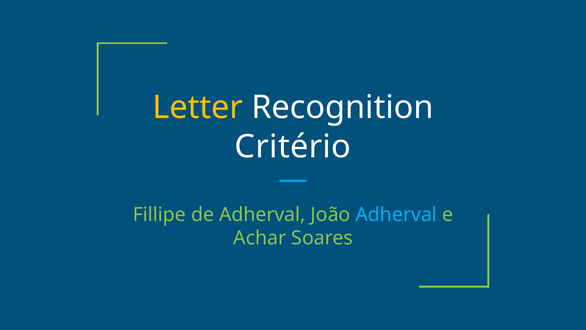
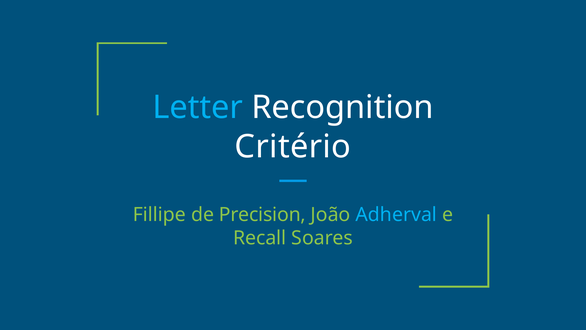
Letter colour: yellow -> light blue (198, 107)
de Adherval: Adherval -> Precision (262, 214)
Achar: Achar -> Recall (260, 238)
